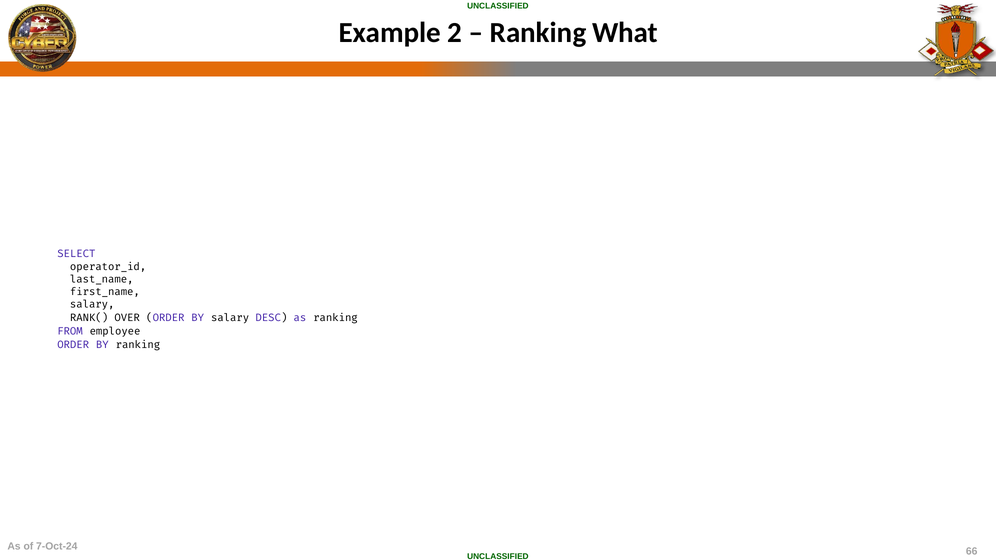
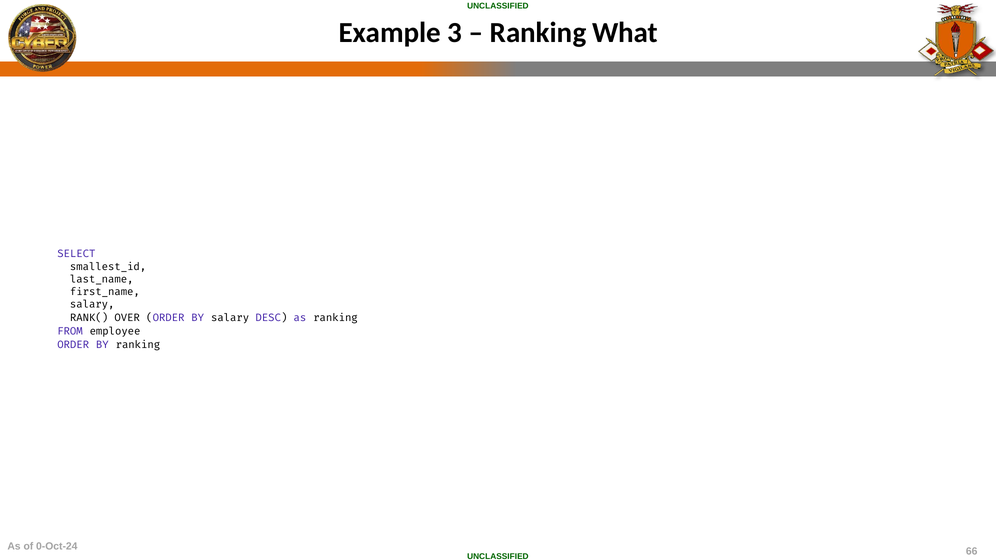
2: 2 -> 3 (455, 33)
operator_id: operator_id -> smallest_id (108, 267)
7-Oct-24: 7-Oct-24 -> 0-Oct-24 (57, 546)
